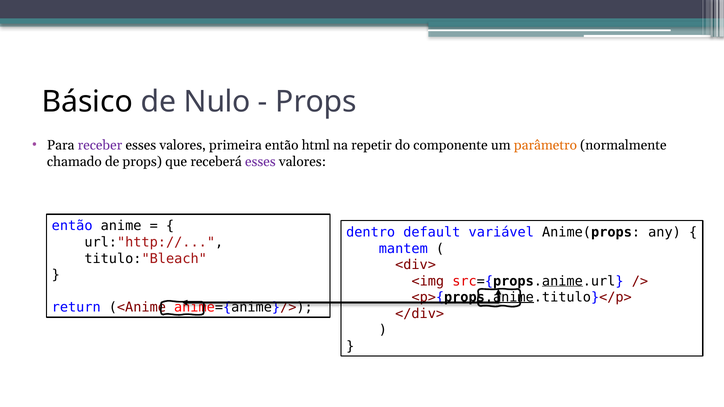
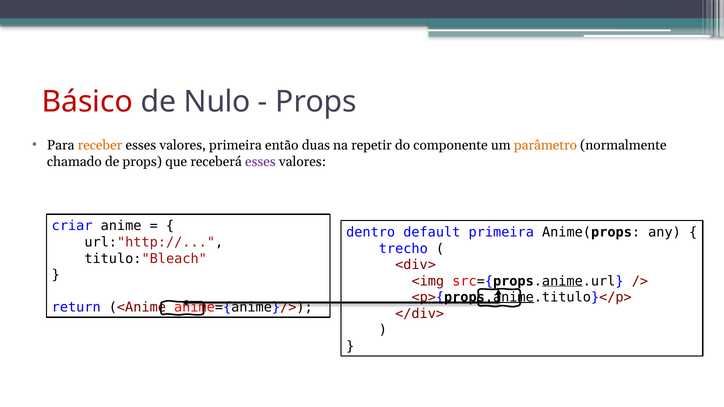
Básico colour: black -> red (87, 102)
receber colour: purple -> orange (100, 145)
html: html -> duas (316, 145)
então: então -> criar (72, 226)
default variável: variável -> primeira (501, 232)
mantem: mantem -> trecho (403, 249)
